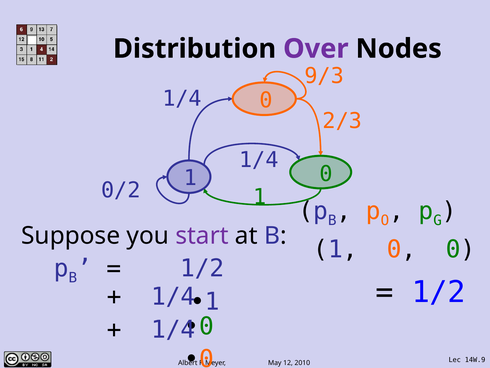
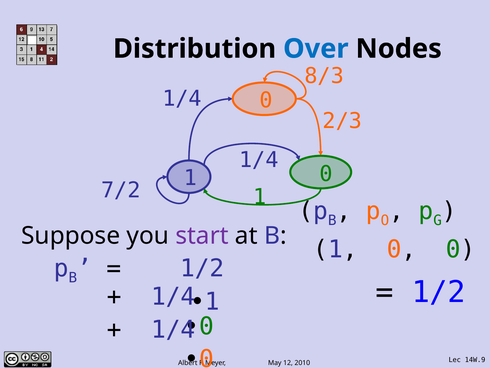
Over colour: purple -> blue (316, 49)
9/3: 9/3 -> 8/3 (324, 76)
0/2: 0/2 -> 7/2 (121, 190)
